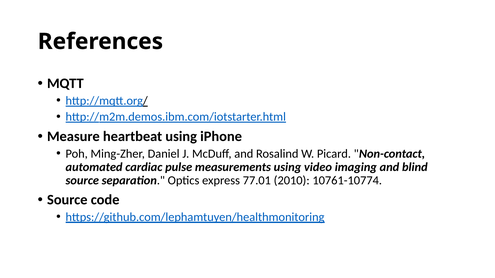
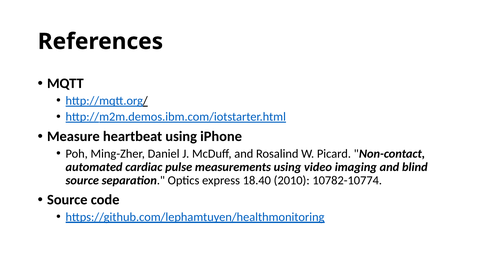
77.01: 77.01 -> 18.40 (257, 181)
10761-10774: 10761-10774 -> 10782-10774 (347, 181)
